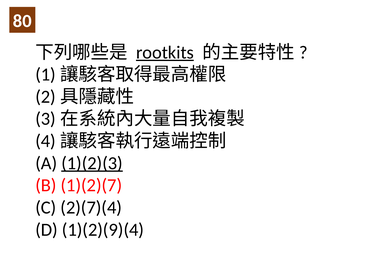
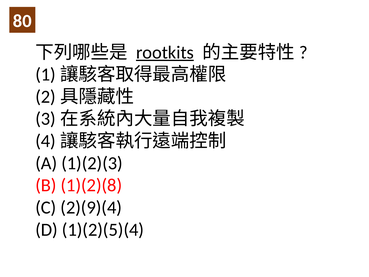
1)(2)(3 underline: present -> none (92, 163)
1)(2)(7: 1)(2)(7 -> 1)(2)(8 (91, 185)
2)(7)(4: 2)(7)(4 -> 2)(9)(4 (91, 207)
1)(2)(9)(4: 1)(2)(9)(4 -> 1)(2)(5)(4 (103, 229)
